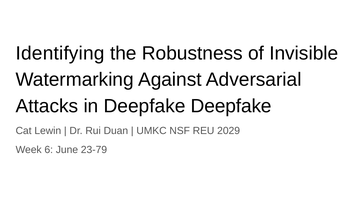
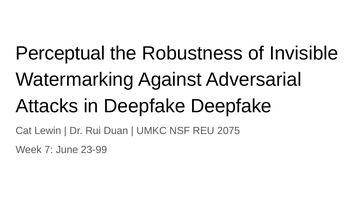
Identifying: Identifying -> Perceptual (60, 53)
2029: 2029 -> 2075 (229, 131)
6: 6 -> 7 (49, 149)
23-79: 23-79 -> 23-99 (94, 149)
